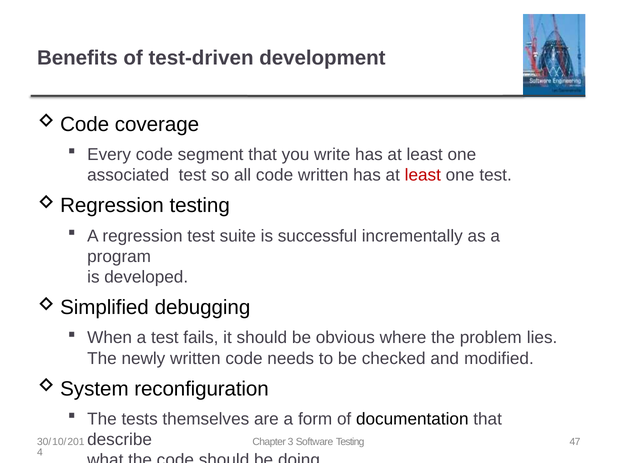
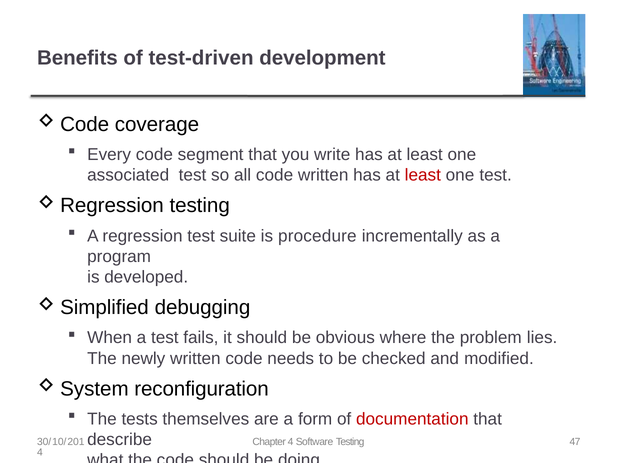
successful: successful -> procedure (317, 236)
documentation colour: black -> red (412, 419)
Chapter 3: 3 -> 4 (291, 441)
